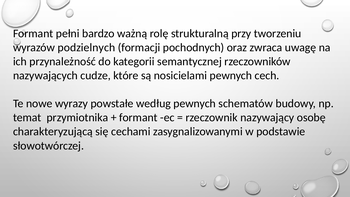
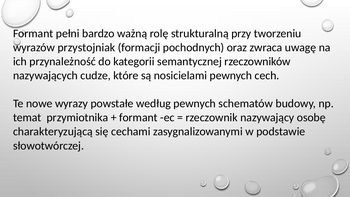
podzielnych: podzielnych -> przystojniak (86, 48)
